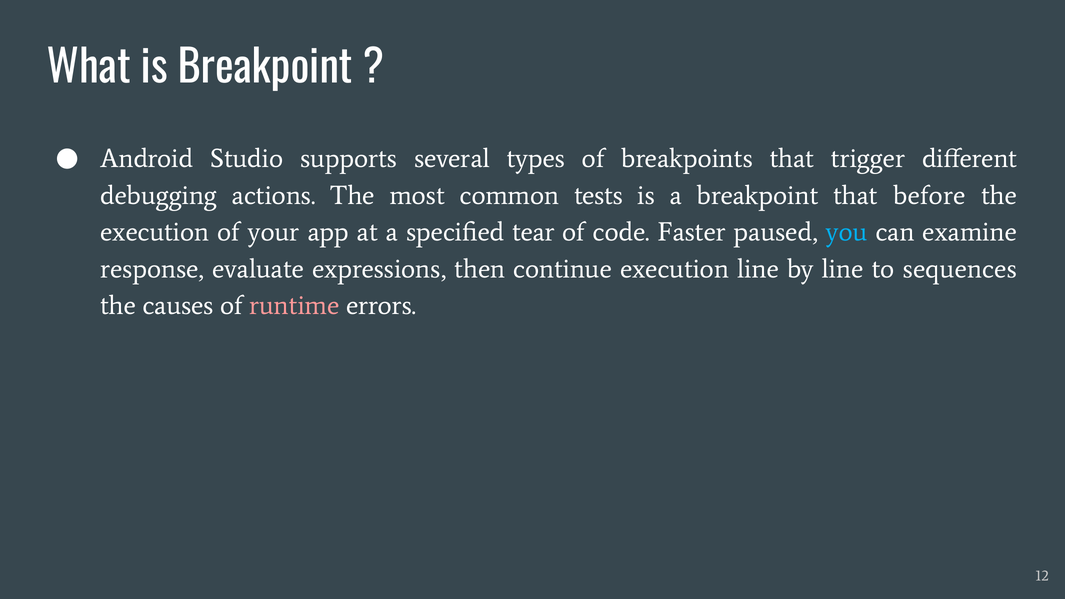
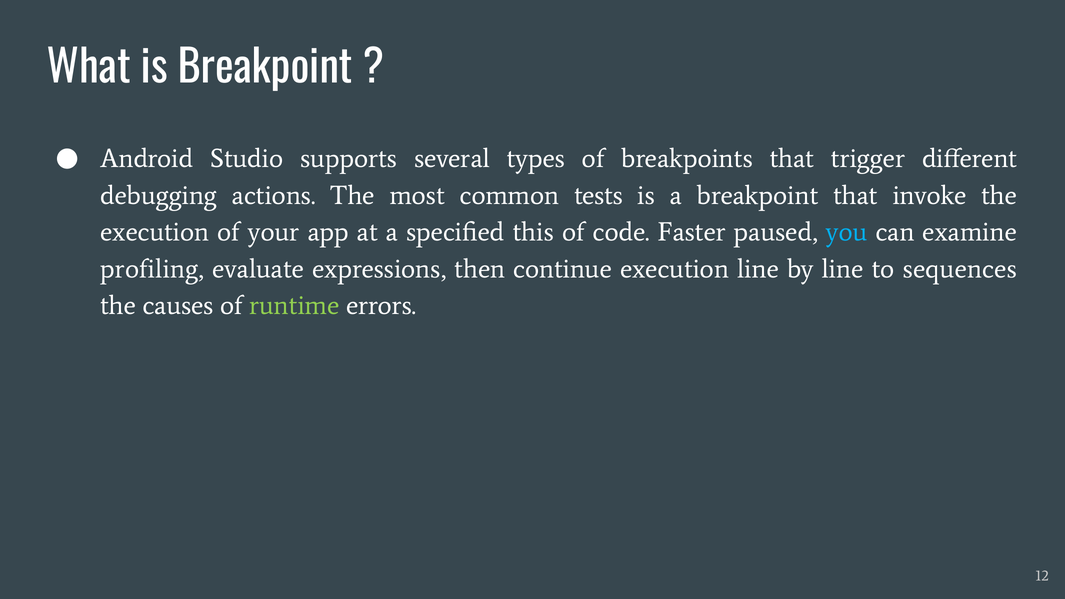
before: before -> invoke (930, 195)
tear: tear -> this (533, 232)
response: response -> profiling (152, 269)
runtime colour: pink -> light green (294, 306)
